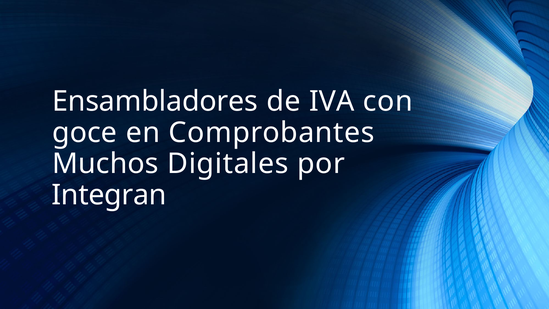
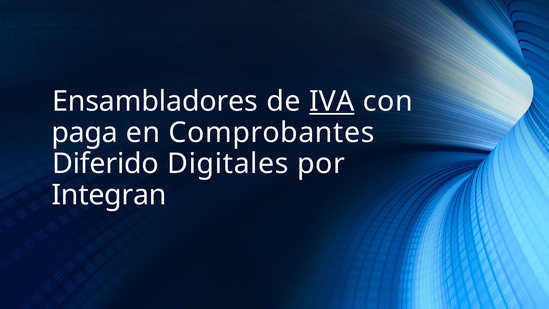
IVA underline: none -> present (332, 101)
goce: goce -> paga (85, 133)
Muchos: Muchos -> Diferido (106, 164)
